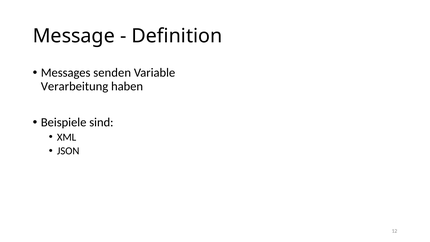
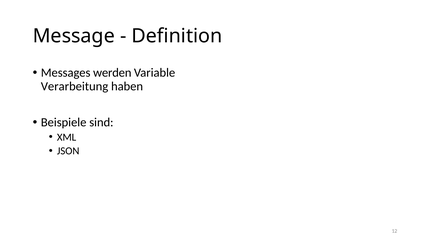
senden: senden -> werden (112, 73)
